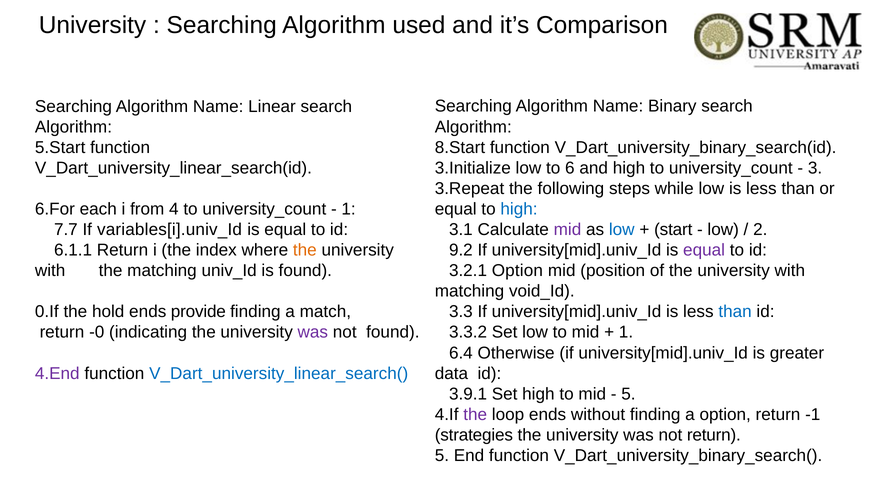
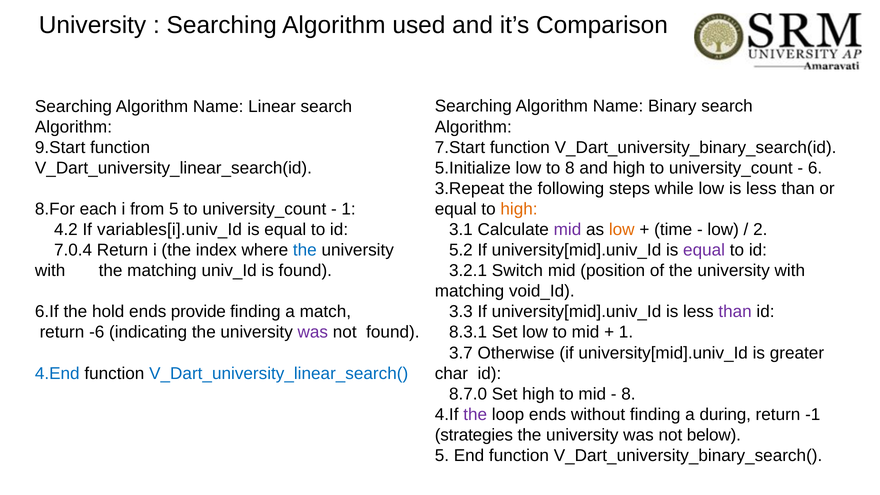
5.Start: 5.Start -> 9.Start (60, 147)
8.Start: 8.Start -> 7.Start (460, 147)
3.Initialize: 3.Initialize -> 5.Initialize (473, 168)
to 6: 6 -> 8 (570, 168)
3: 3 -> 6 (815, 168)
6.For: 6.For -> 8.For (55, 209)
from 4: 4 -> 5 (174, 209)
high colour: blue -> orange (519, 209)
low colour: blue -> orange (622, 230)
start: start -> time (673, 230)
7.7: 7.7 -> 4.2 (66, 230)
9.2: 9.2 -> 5.2 (461, 250)
6.1.1: 6.1.1 -> 7.0.4 (73, 250)
the colour: orange -> blue (305, 250)
3.2.1 Option: Option -> Switch (517, 271)
0.If: 0.If -> 6.If (47, 312)
than colour: blue -> purple (735, 312)
-0: -0 -> -6 (97, 332)
3.3.2: 3.3.2 -> 8.3.1 (468, 332)
6.4: 6.4 -> 3.7 (461, 353)
4.End colour: purple -> blue (57, 373)
data: data -> char (451, 373)
3.9.1: 3.9.1 -> 8.7.0 (468, 394)
5: 5 -> 8 (628, 394)
a option: option -> during (725, 414)
not return: return -> below (714, 435)
